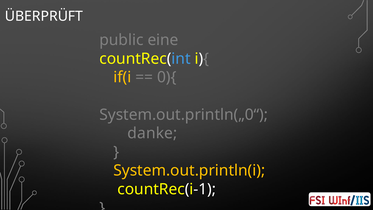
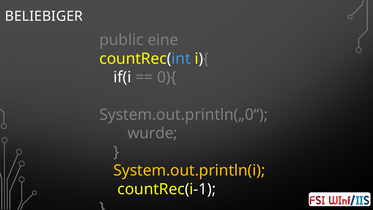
ÜBERPRÜFT: ÜBERPRÜFT -> BELIEBIGER (44, 16)
if(i colour: yellow -> white (122, 77)
danke: danke -> wurde (152, 133)
